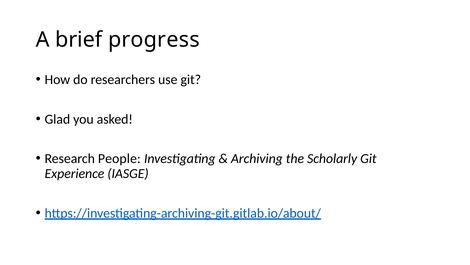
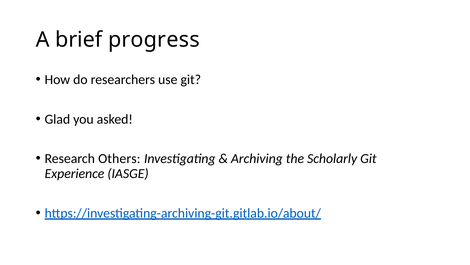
People: People -> Others (119, 158)
